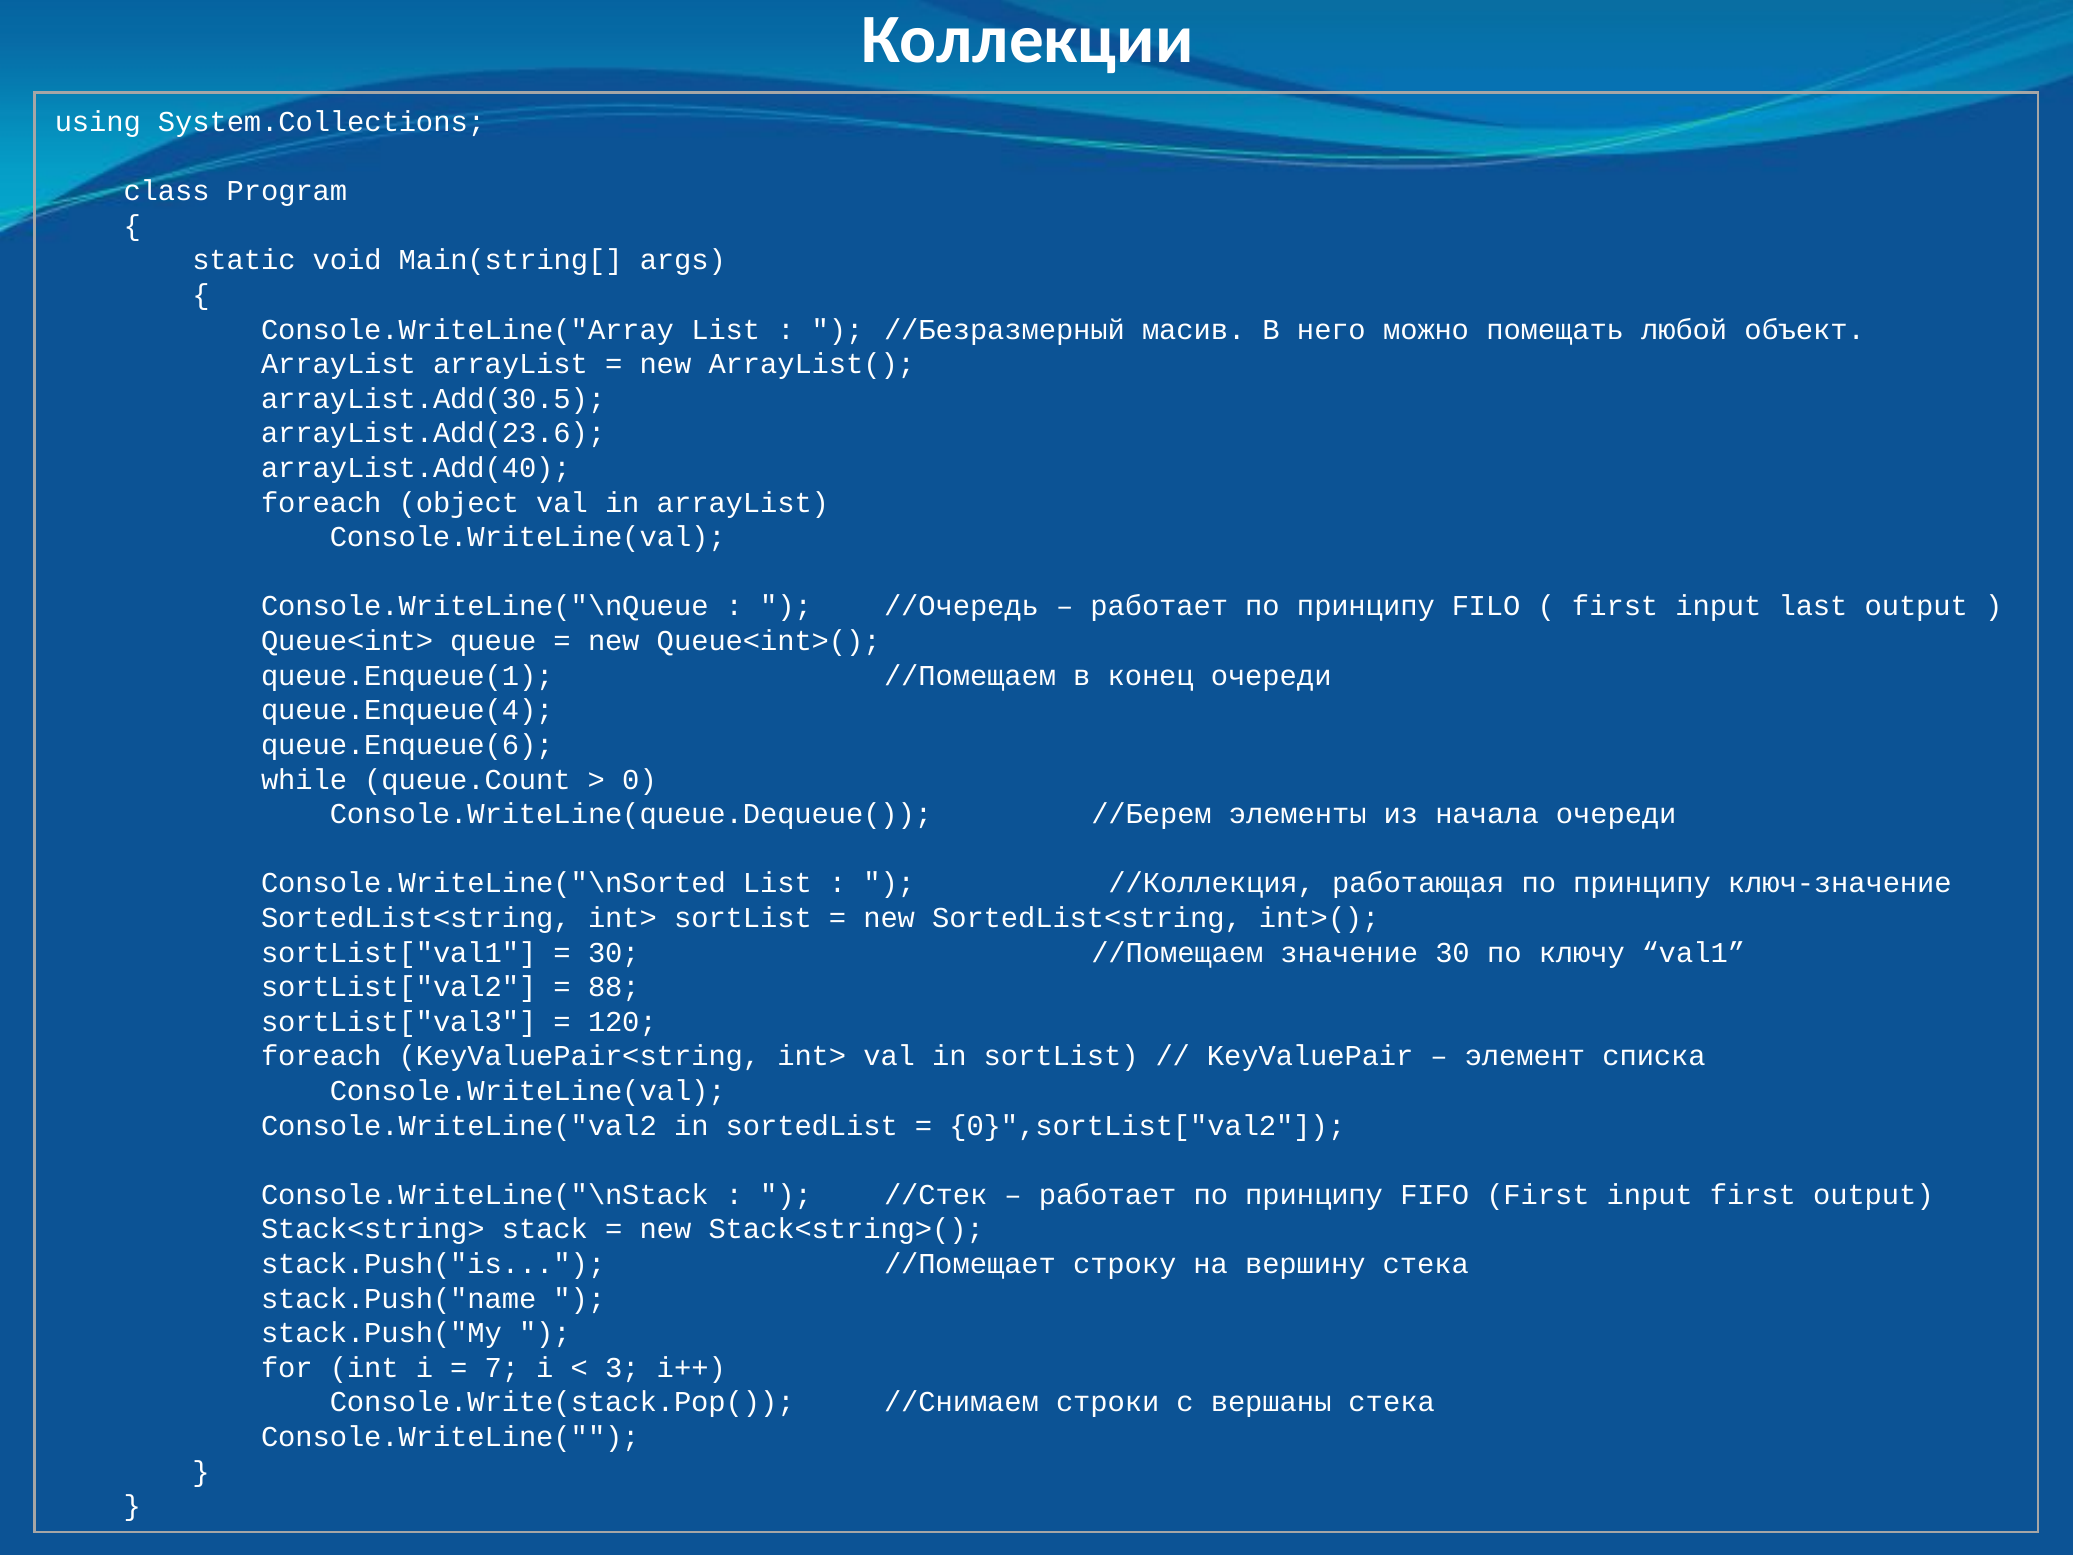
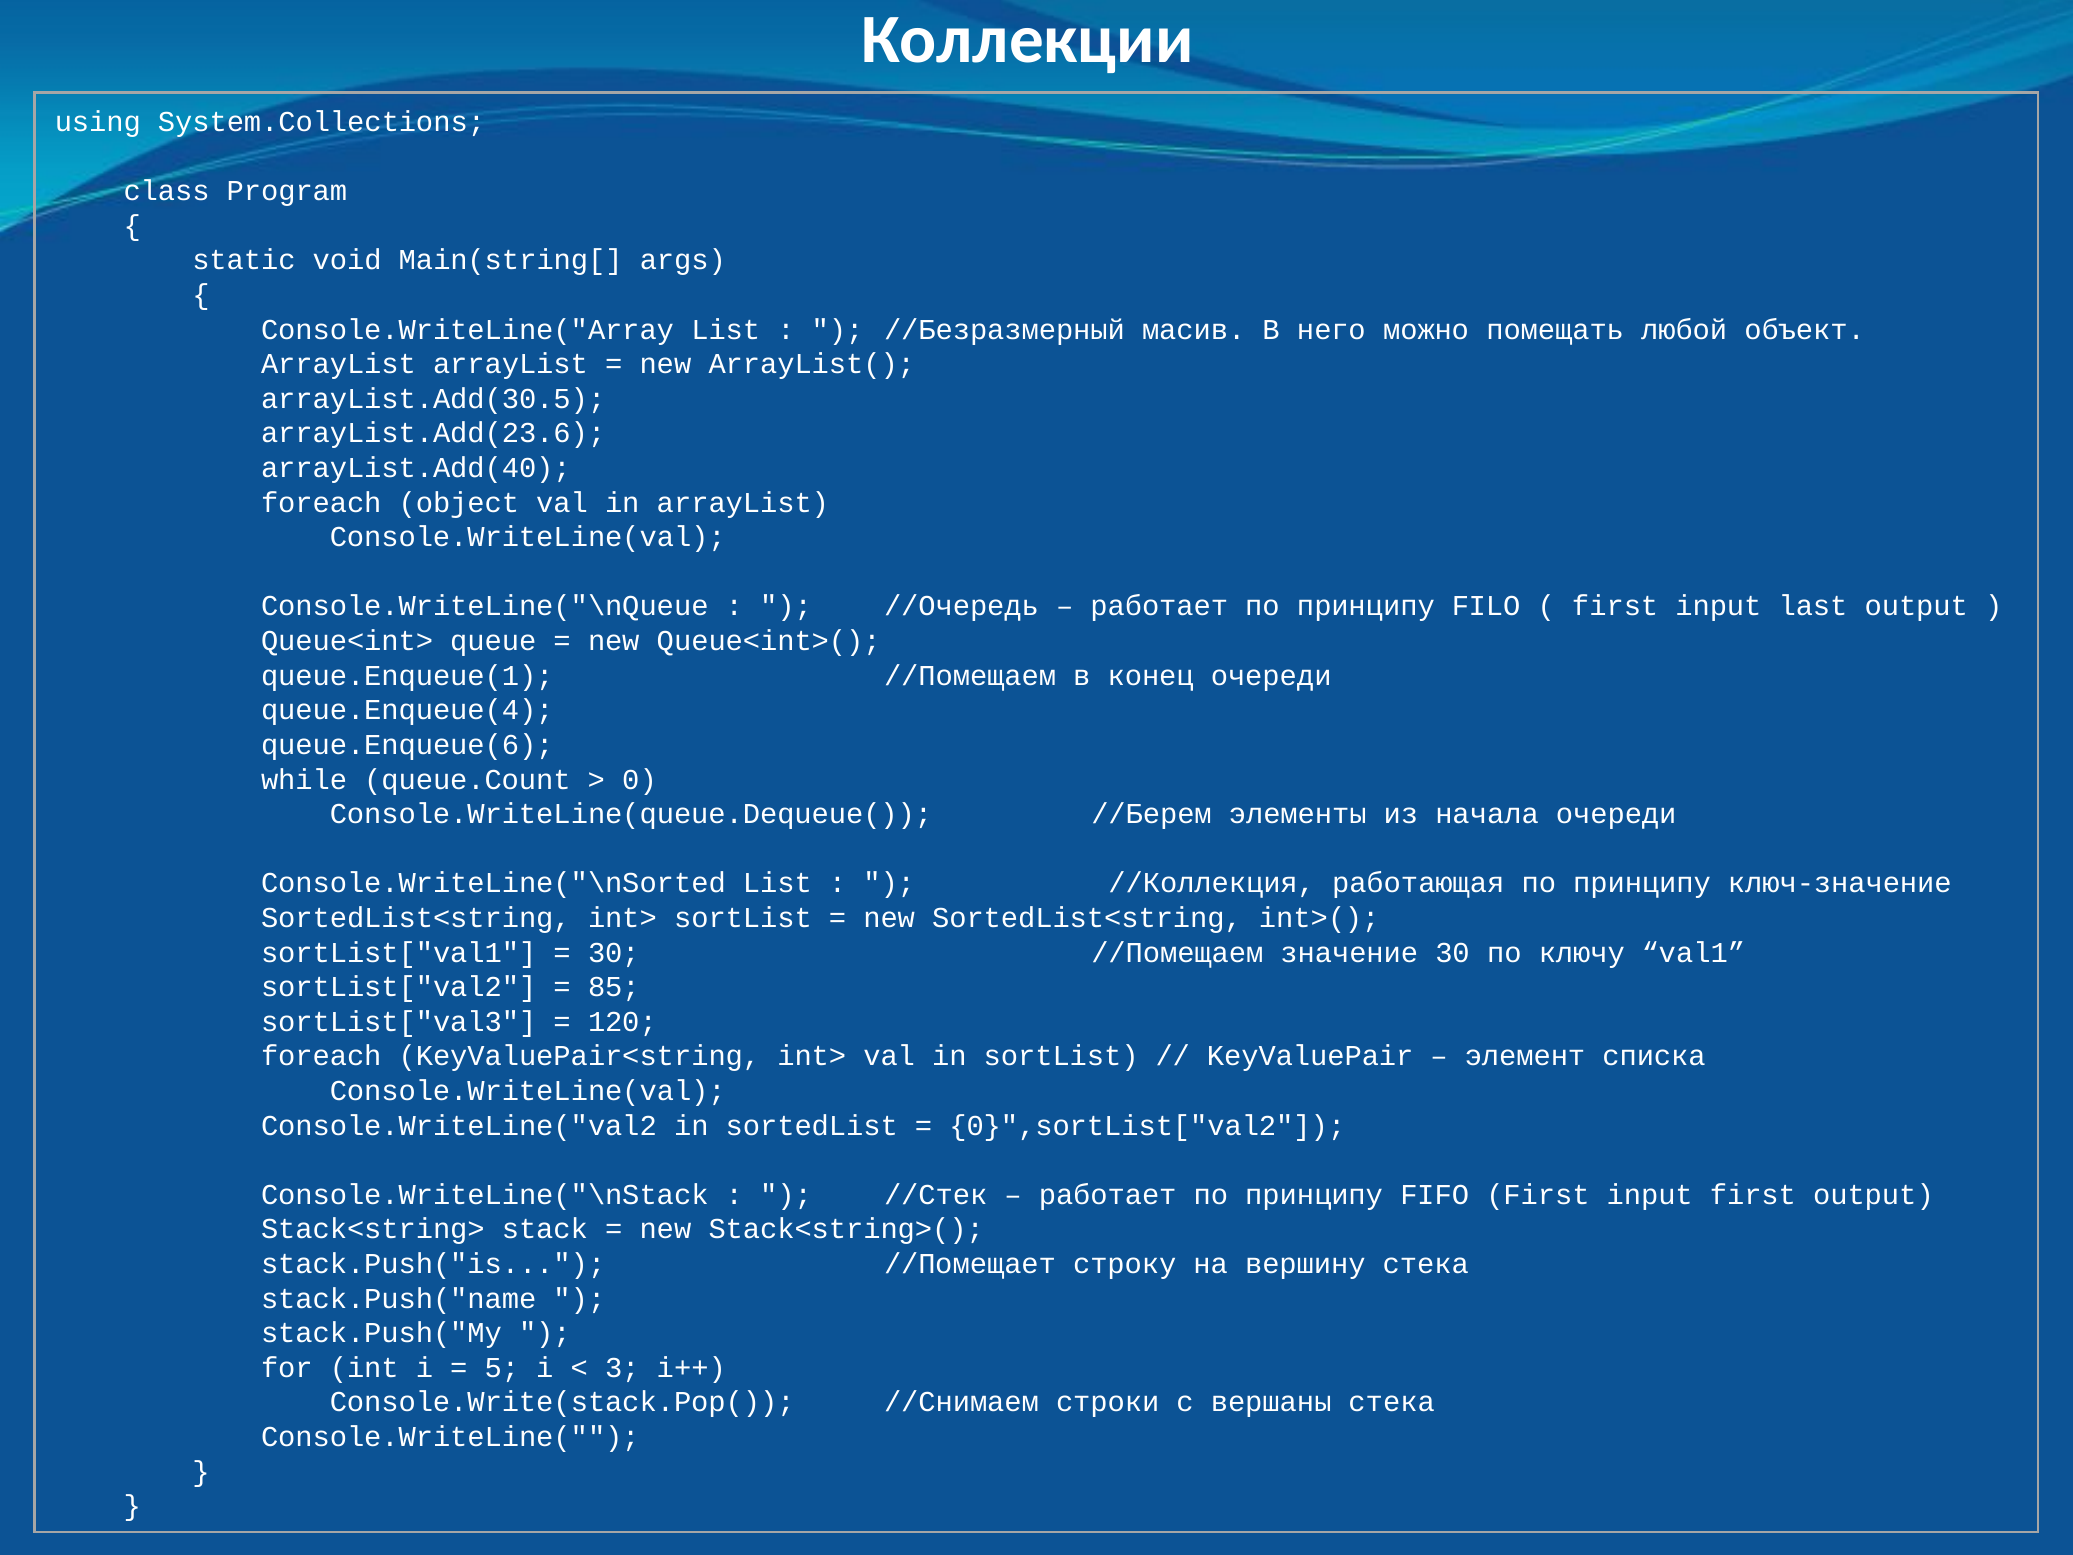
88: 88 -> 85 (614, 987)
7: 7 -> 5 (502, 1368)
